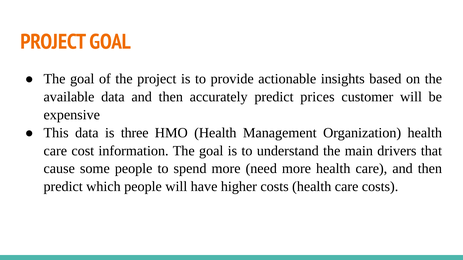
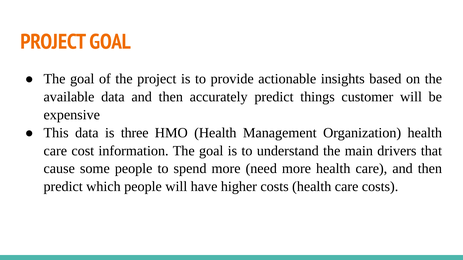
prices: prices -> things (318, 97)
